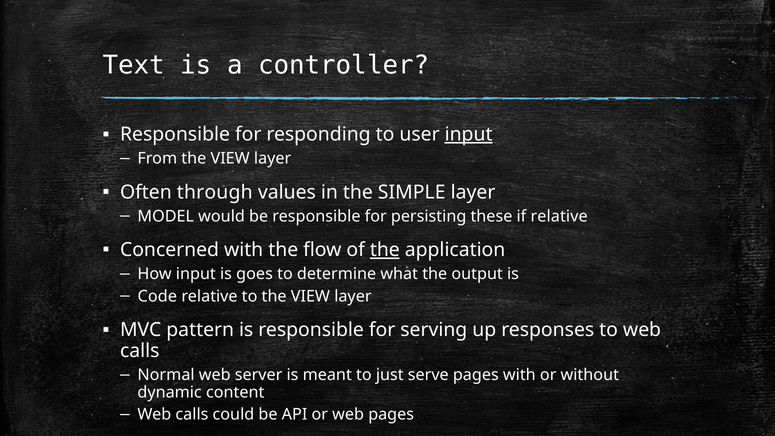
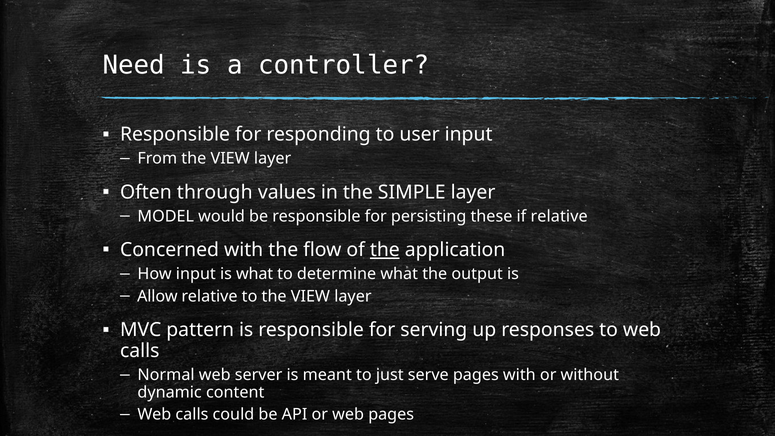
Text: Text -> Need (134, 65)
input underline: present -> none (469, 134)
is goes: goes -> what (255, 274)
Code: Code -> Allow (157, 296)
